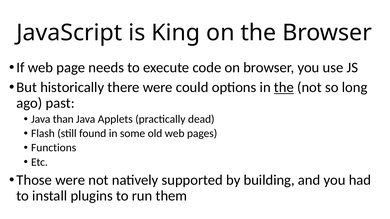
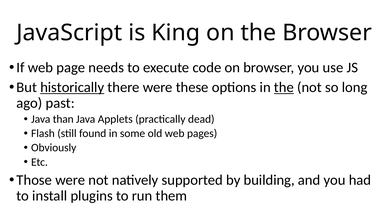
historically underline: none -> present (72, 88)
could: could -> these (192, 88)
Functions: Functions -> Obviously (54, 148)
